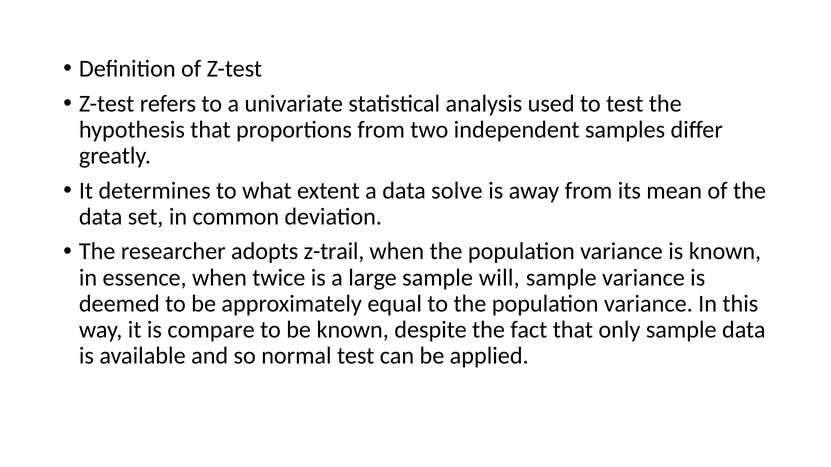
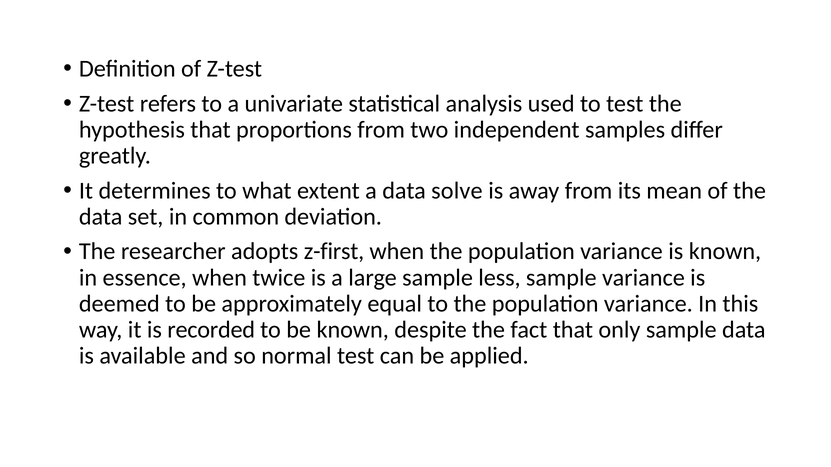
z-trail: z-trail -> z-first (334, 252)
will: will -> less (499, 278)
compare: compare -> recorded (211, 330)
